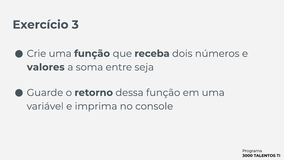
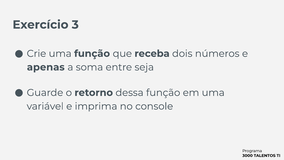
valores: valores -> apenas (46, 67)
